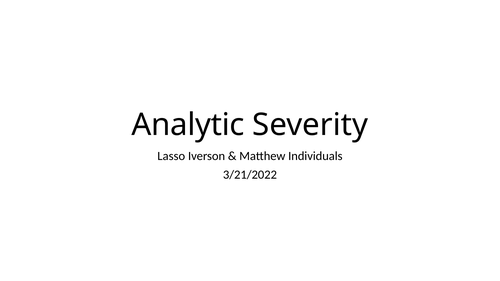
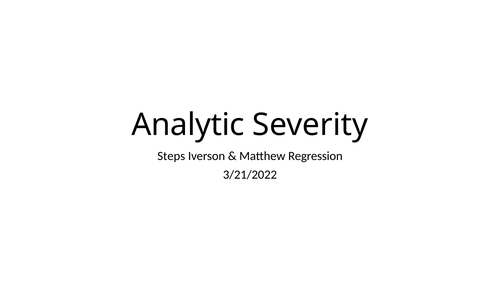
Lasso: Lasso -> Steps (171, 156)
Individuals: Individuals -> Regression (315, 156)
